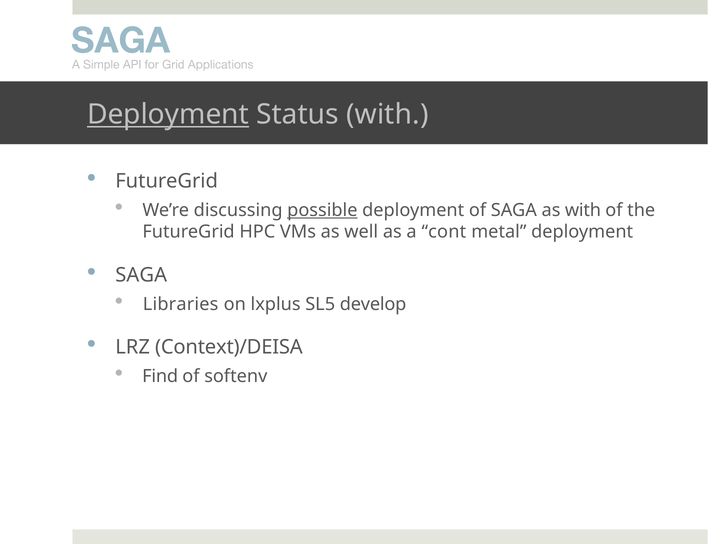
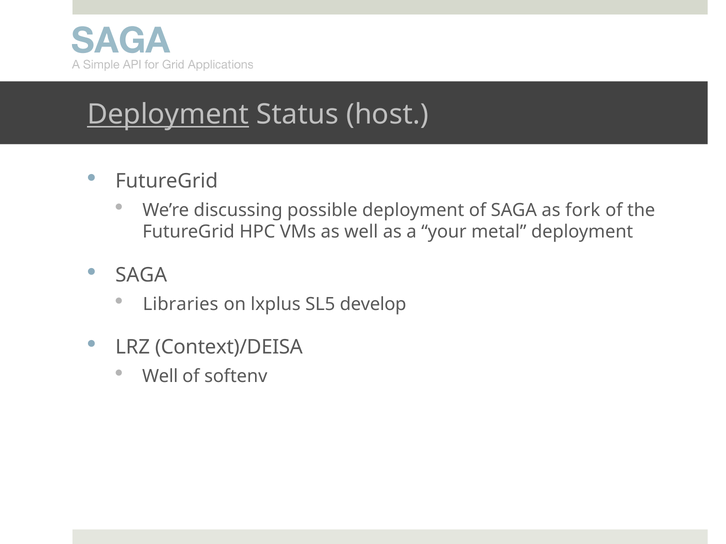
Status with: with -> host (387, 115)
possible underline: present -> none (322, 210)
as with: with -> fork (583, 210)
cont: cont -> your (444, 232)
Find: Find -> Well (160, 377)
